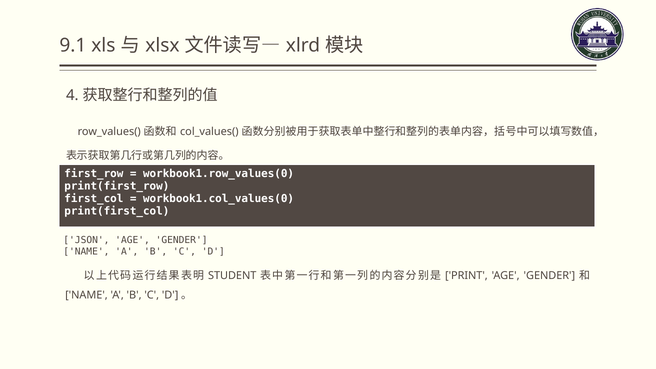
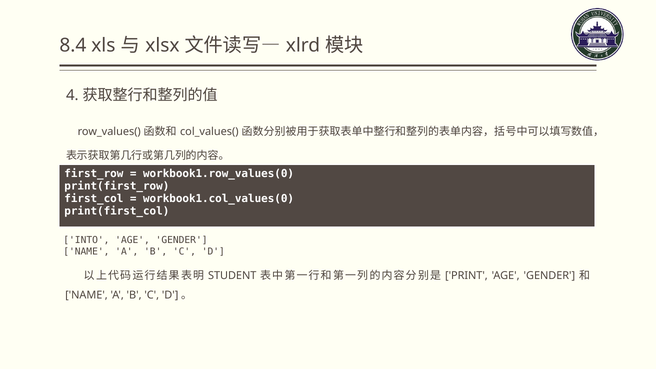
9.1: 9.1 -> 8.4 (73, 45)
JSON: JSON -> INTO (86, 240)
